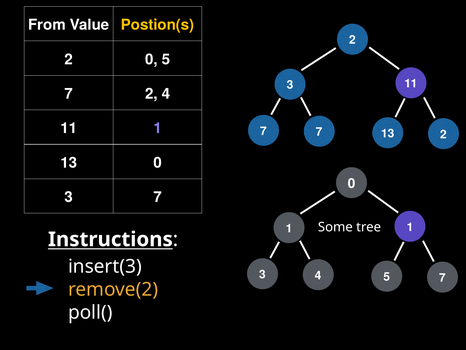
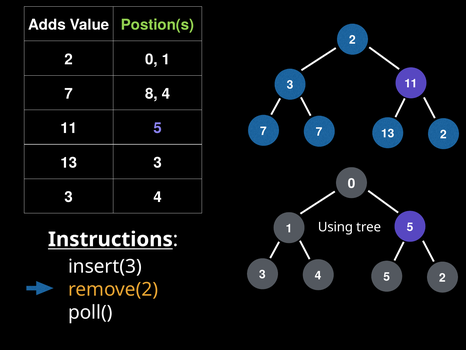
From: From -> Adds (47, 25)
Postion(s colour: yellow -> light green (158, 25)
2 0 5: 5 -> 1 (166, 59)
2: 2 -> 8 (151, 94)
11 1: 1 -> 5 (158, 128)
13 0: 0 -> 3 (158, 163)
7: 7 -> 4 (158, 197)
Some: Some -> Using (335, 227)
1 1: 1 -> 5 (410, 227)
7: 7 -> 2 (442, 278)
